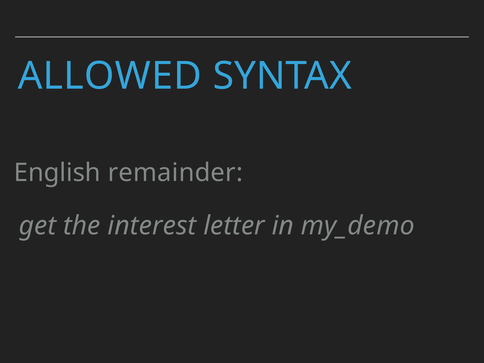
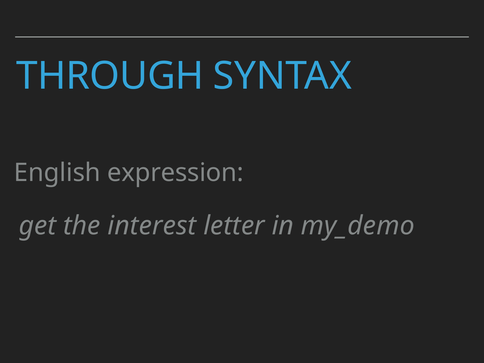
ALLOWED: ALLOWED -> THROUGH (110, 76)
remainder: remainder -> expression (176, 173)
